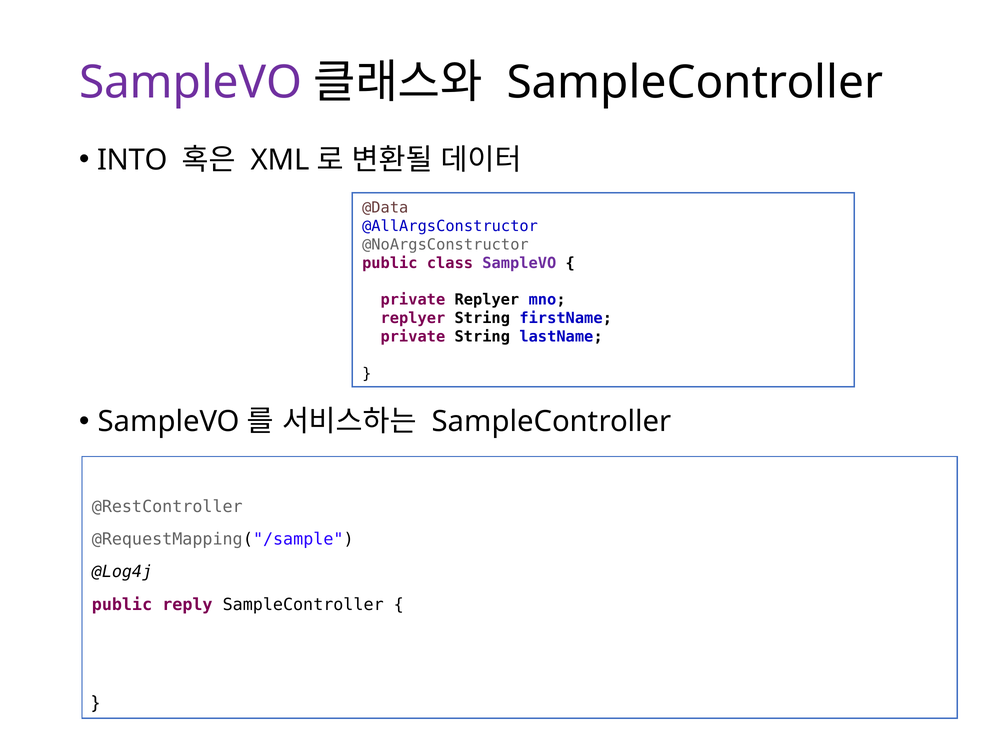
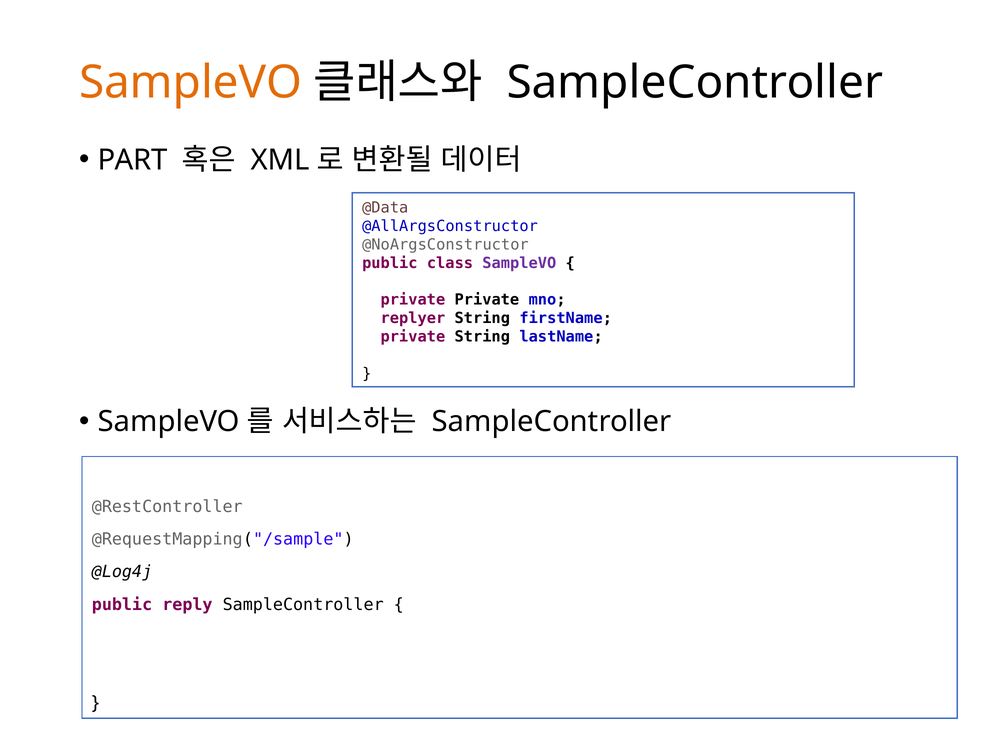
SampleVO colour: purple -> orange (191, 82)
INTO: INTO -> PART (133, 160)
private Replyer: Replyer -> Private (487, 300)
